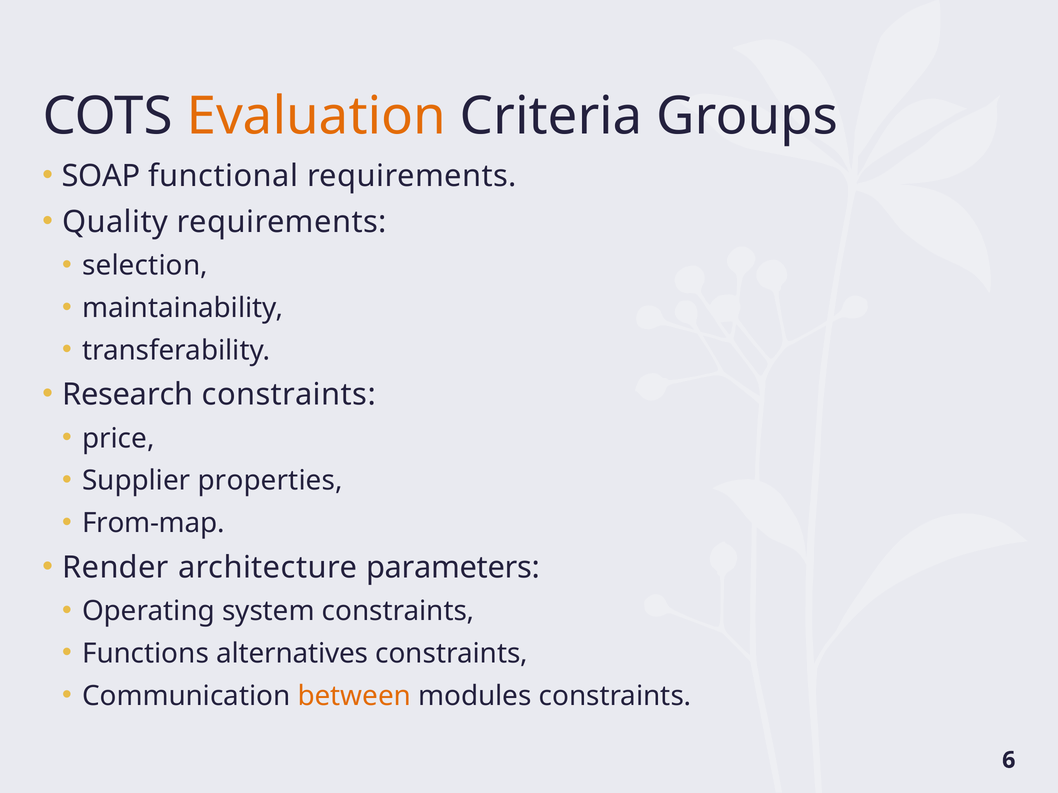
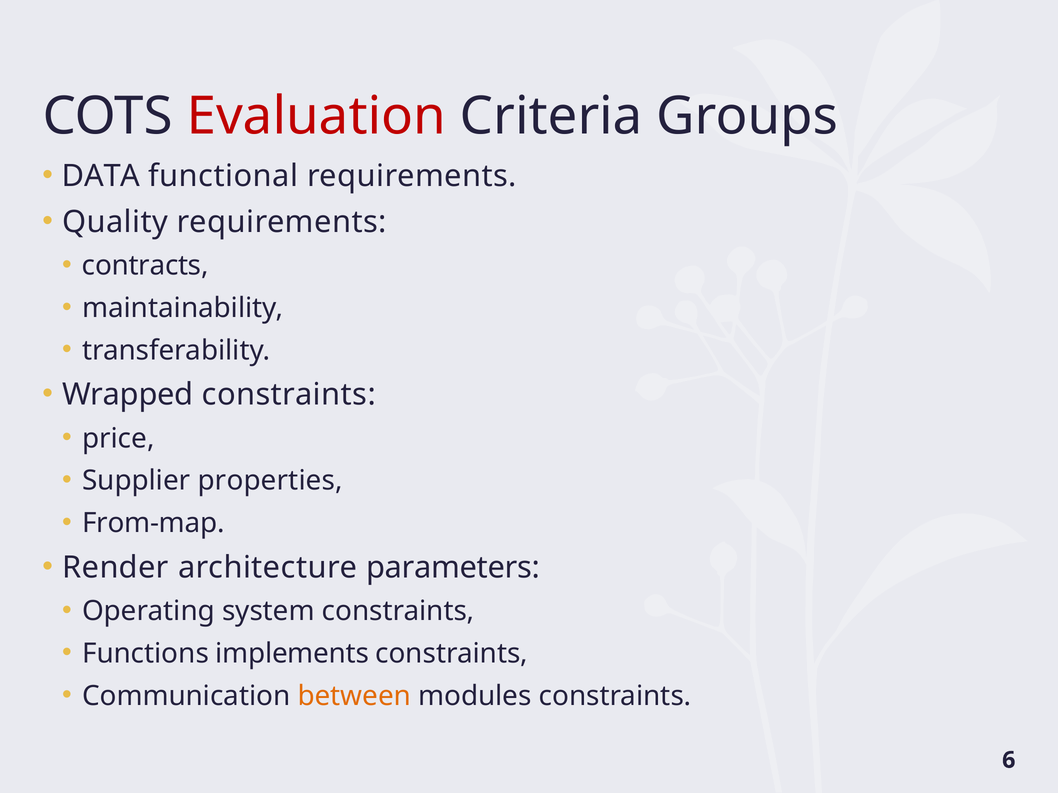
Evaluation colour: orange -> red (316, 117)
SOAP: SOAP -> DATA (101, 176)
selection: selection -> contracts (145, 266)
Research: Research -> Wrapped (128, 395)
alternatives: alternatives -> implements (292, 654)
